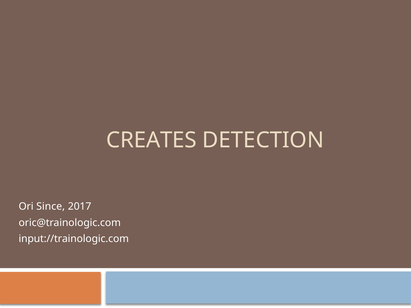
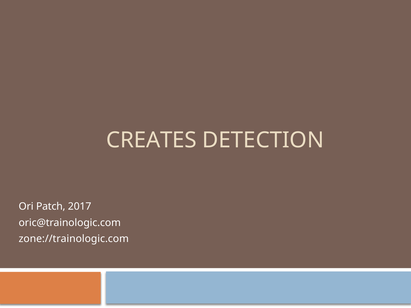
Since: Since -> Patch (51, 206)
input://trainologic.com: input://trainologic.com -> zone://trainologic.com (74, 239)
